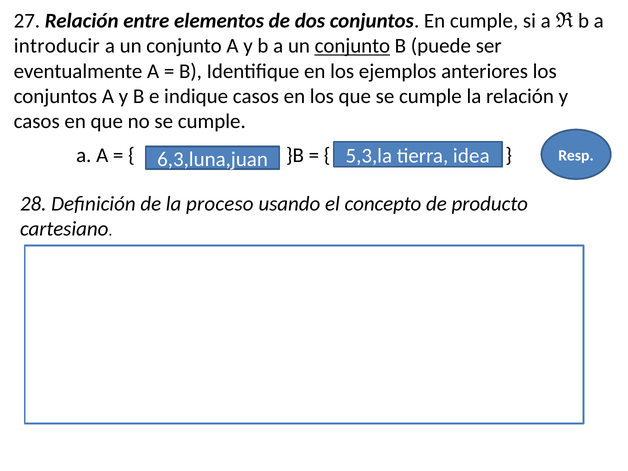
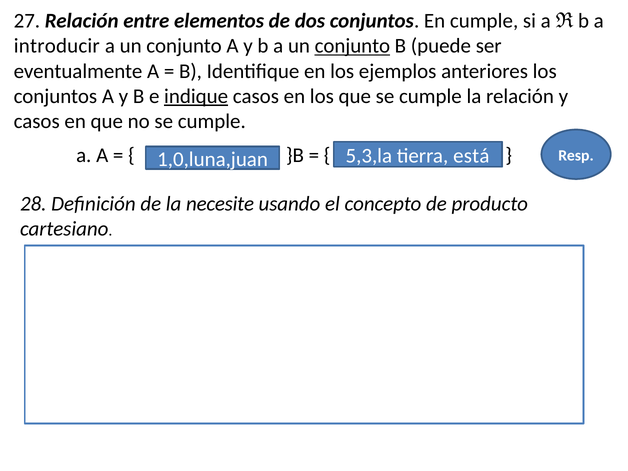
indique underline: none -> present (196, 96)
6,3,luna,juan: 6,3,luna,juan -> 1,0,luna,juan (213, 159)
idea: idea -> está (471, 156)
proceso: proceso -> necesite (220, 204)
